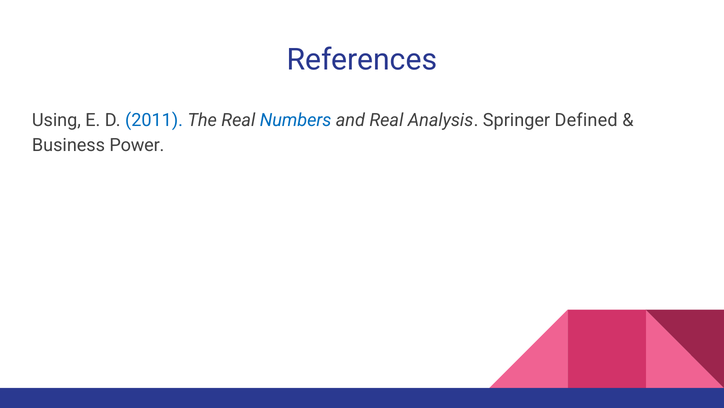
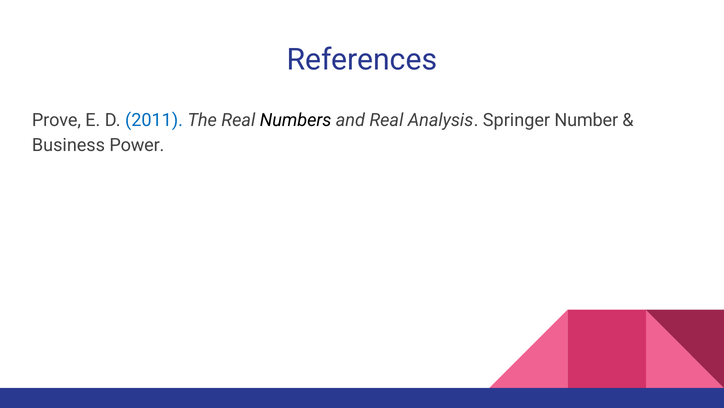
Using: Using -> Prove (56, 120)
Numbers colour: blue -> black (296, 120)
Defined: Defined -> Number (586, 120)
